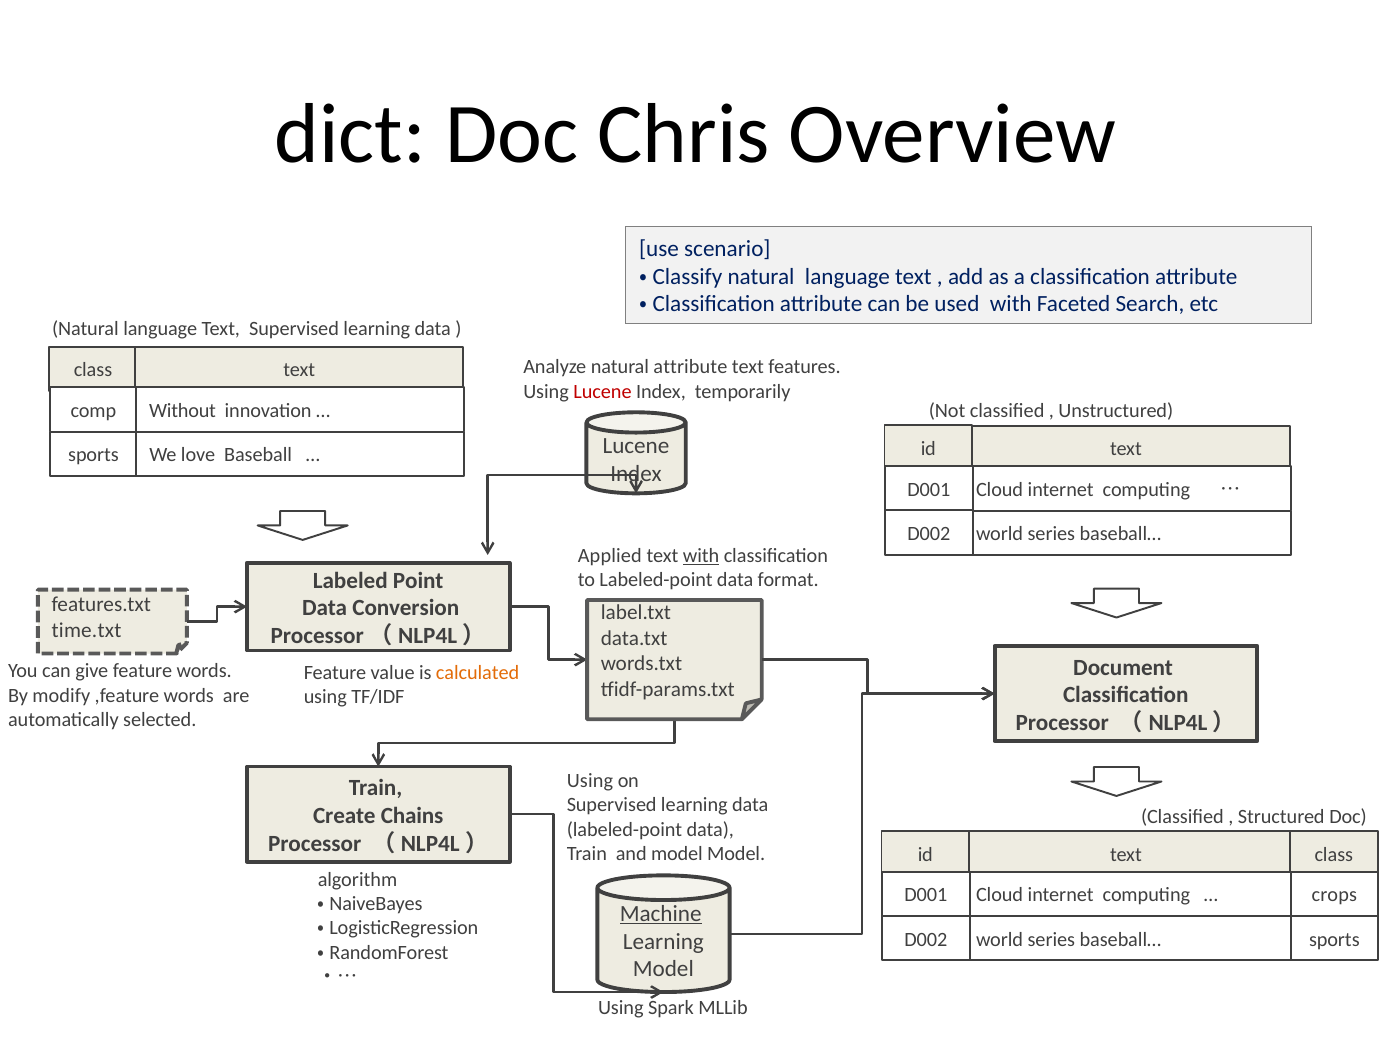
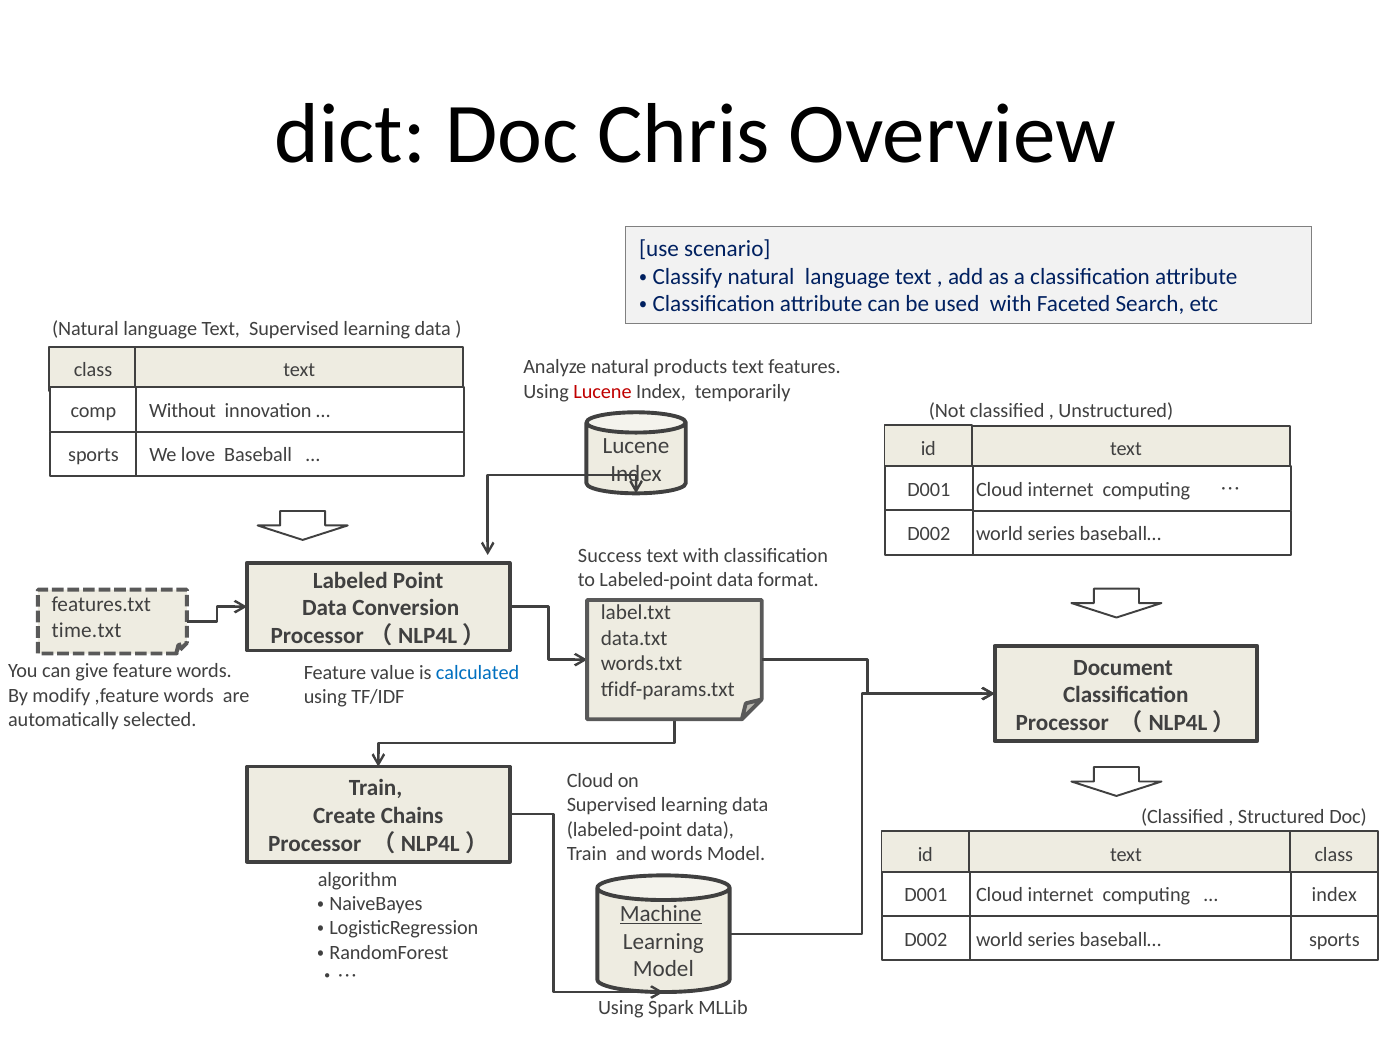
natural attribute: attribute -> products (690, 367)
Applied: Applied -> Success (610, 556)
with underline: present -> none (701, 556)
calculated colour: orange -> blue (478, 673)
Using: Using -> Cloud (590, 781)
and model: model -> words (677, 854)
crops: crops -> index (1334, 895)
